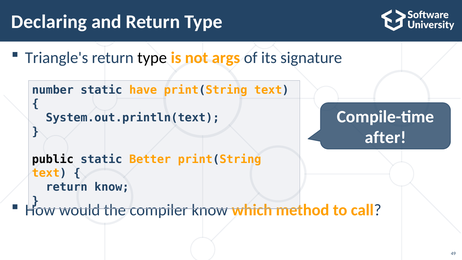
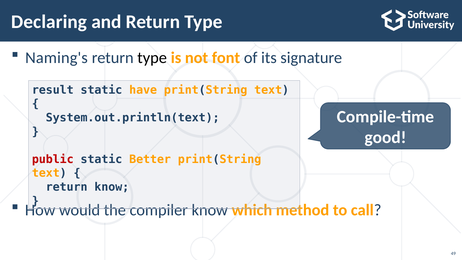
Triangle's: Triangle's -> Naming's (56, 58)
args: args -> font (226, 58)
number: number -> result (53, 90)
after: after -> good (385, 137)
public colour: black -> red (53, 159)
